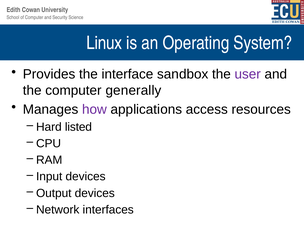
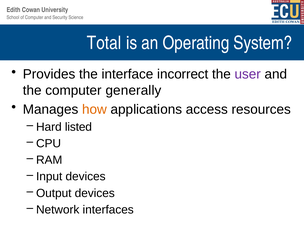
Linux: Linux -> Total (104, 43)
sandbox: sandbox -> incorrect (183, 74)
how colour: purple -> orange (95, 109)
